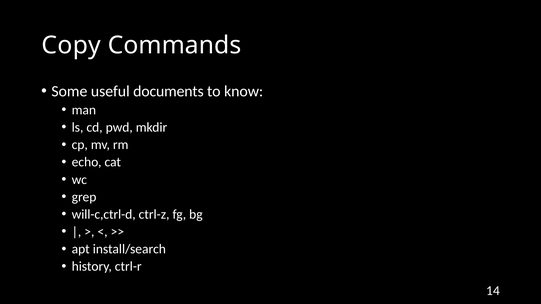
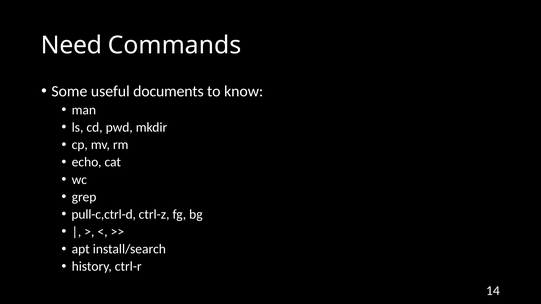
Copy: Copy -> Need (71, 45)
will-c,ctrl-d: will-c,ctrl-d -> pull-c,ctrl-d (104, 215)
